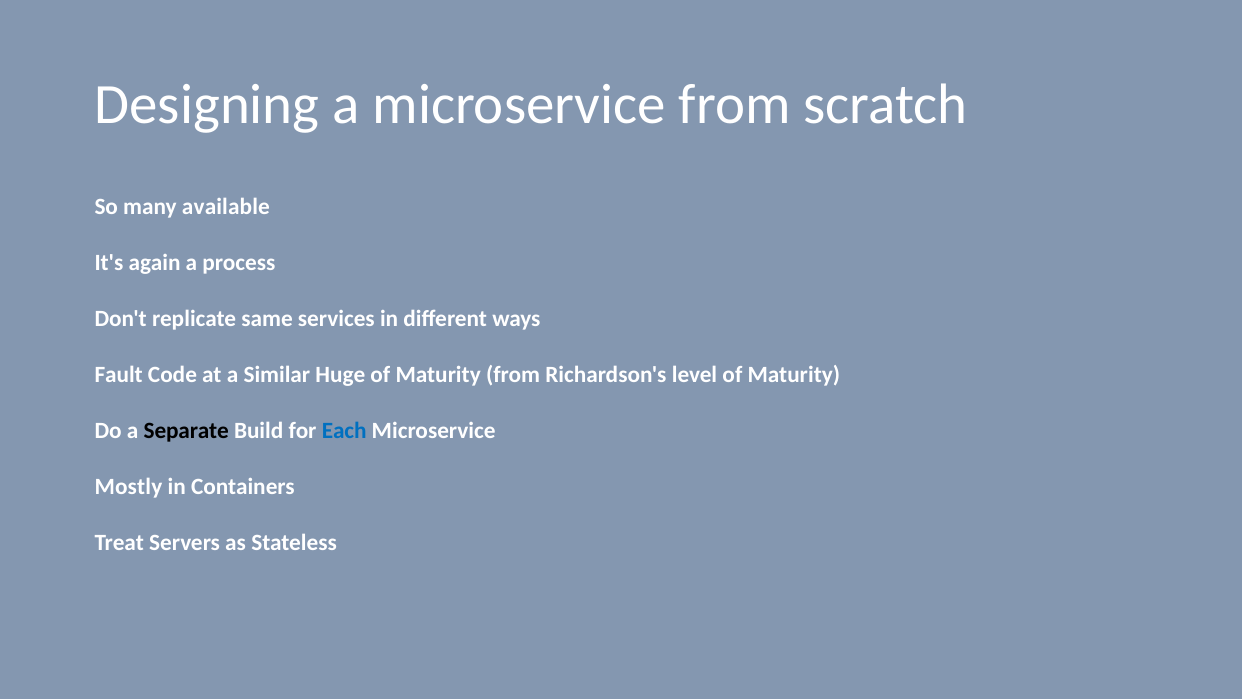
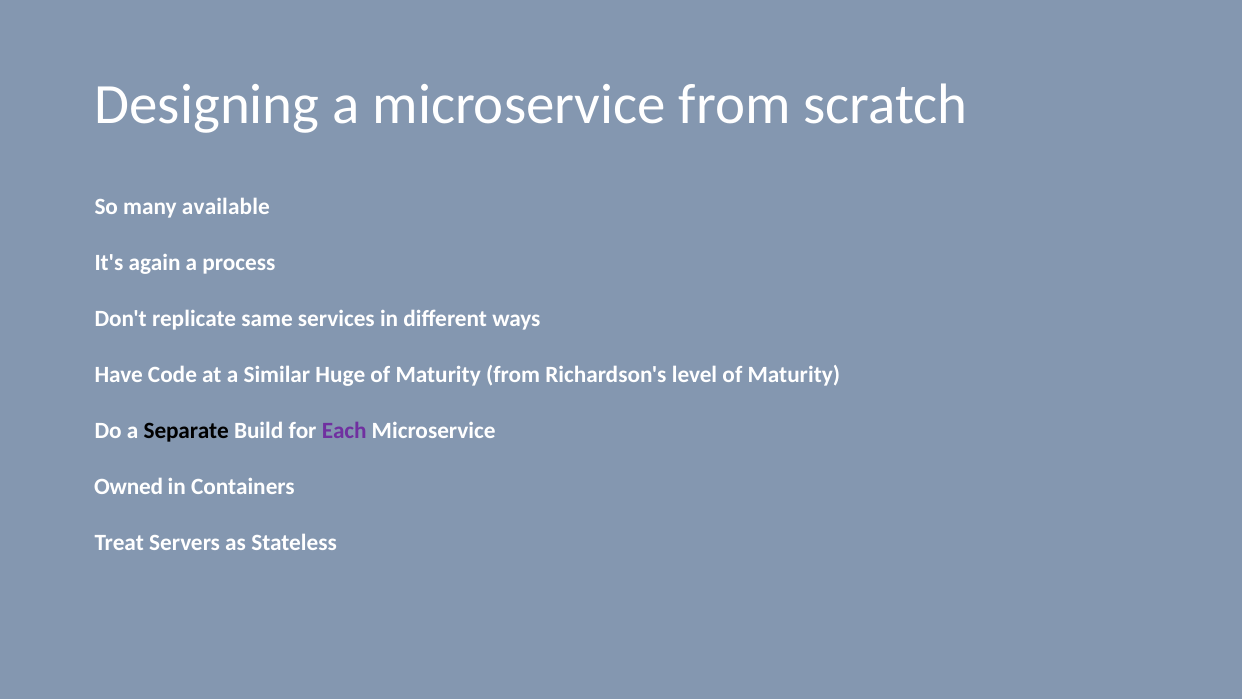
Fault: Fault -> Have (119, 375)
Each colour: blue -> purple (344, 431)
Mostly: Mostly -> Owned (129, 486)
